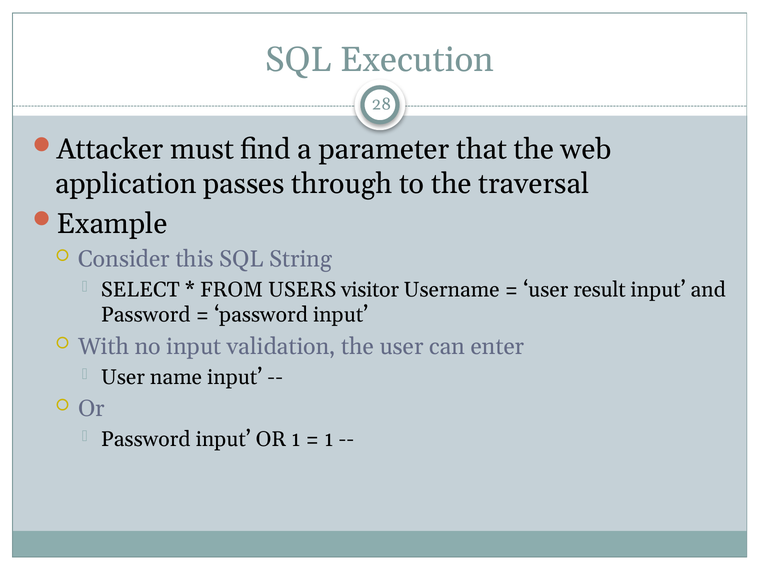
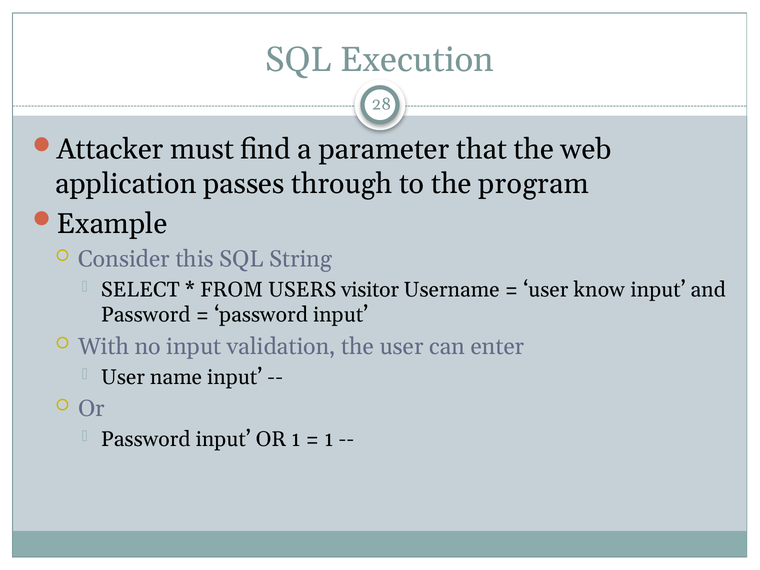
traversal: traversal -> program (534, 184)
result: result -> know (599, 290)
